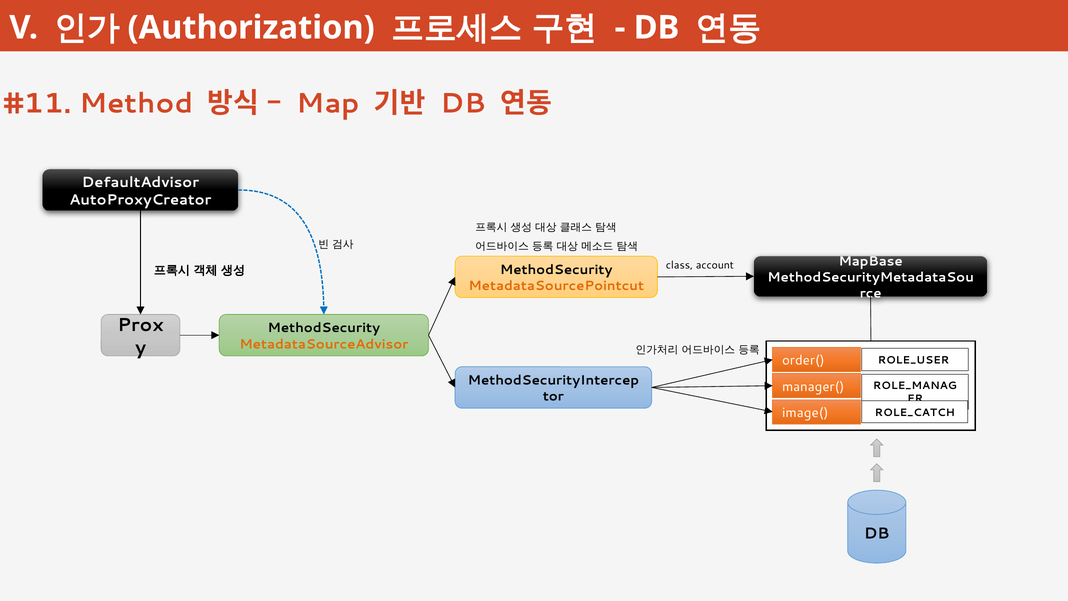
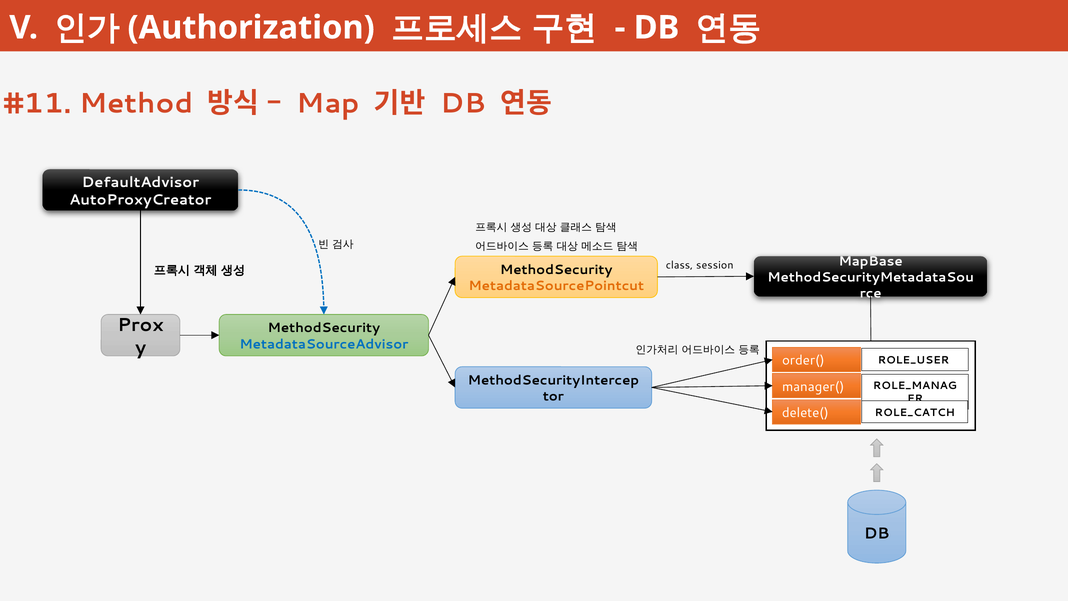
account: account -> session (715, 265)
MetadataSourceAdvisor colour: orange -> blue (324, 344)
image(: image( -> delete( (805, 413)
